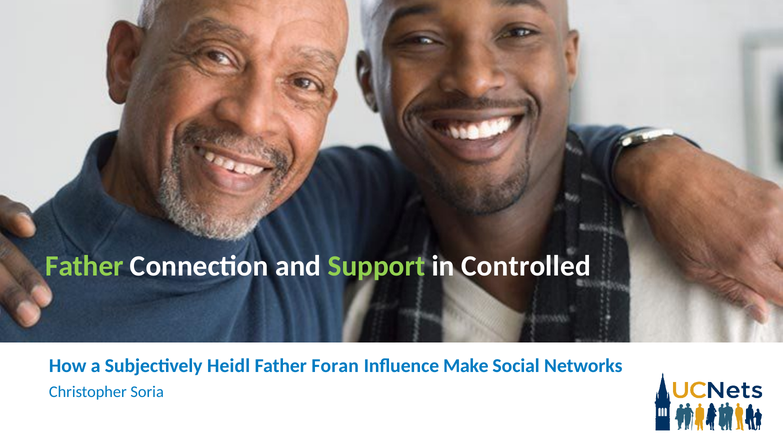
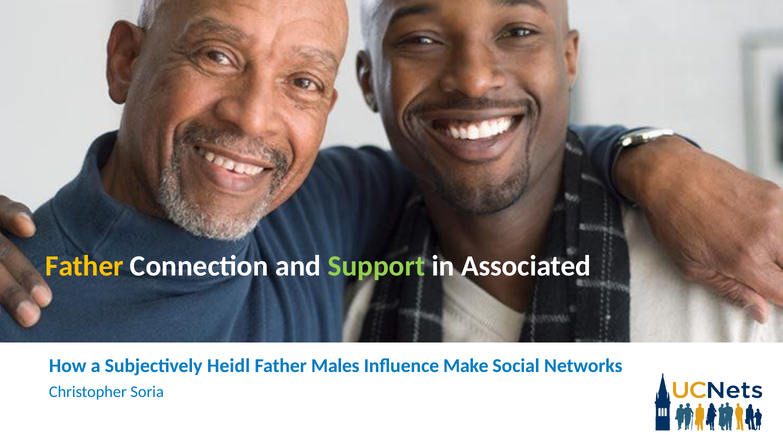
Father colour: light green -> yellow (84, 266)
Controlled: Controlled -> Associated (526, 266)
Foran: Foran -> Males (335, 366)
